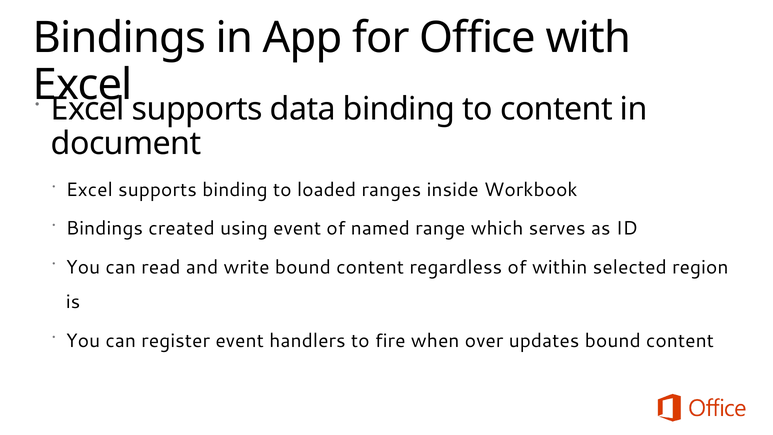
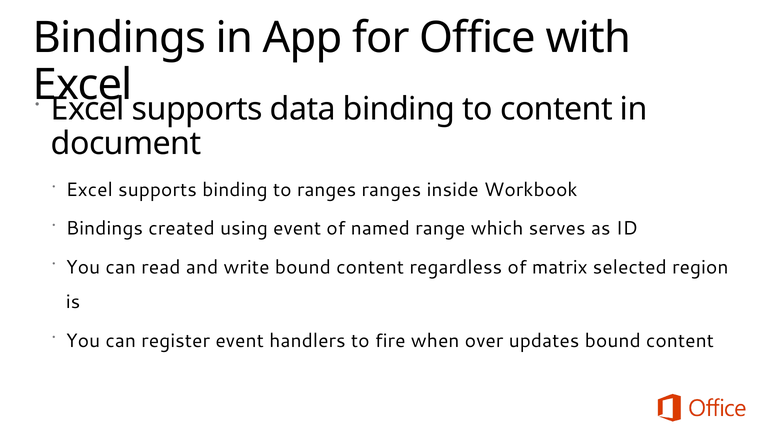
to loaded: loaded -> ranges (327, 190)
within: within -> matrix (560, 267)
